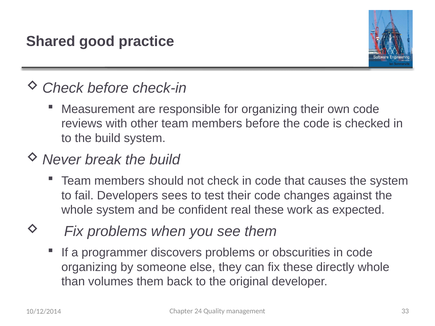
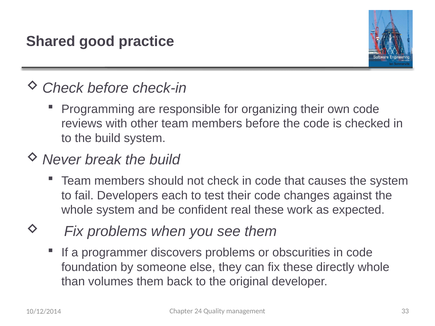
Measurement: Measurement -> Programming (98, 109)
sees: sees -> each (175, 196)
organizing: organizing -> foundation (89, 267)
